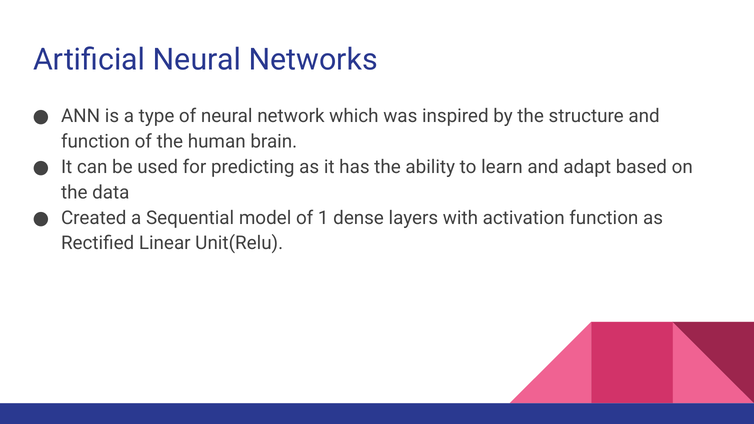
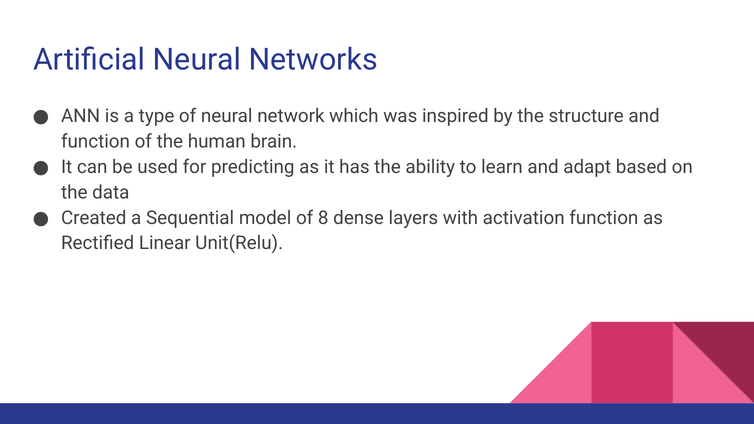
1: 1 -> 8 (323, 218)
